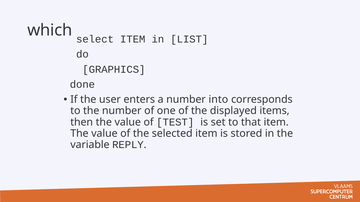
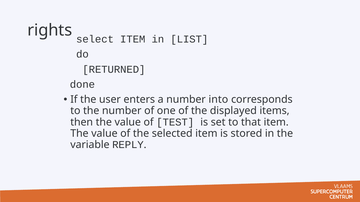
which: which -> rights (50, 30)
GRAPHICS: GRAPHICS -> RETURNED (114, 70)
